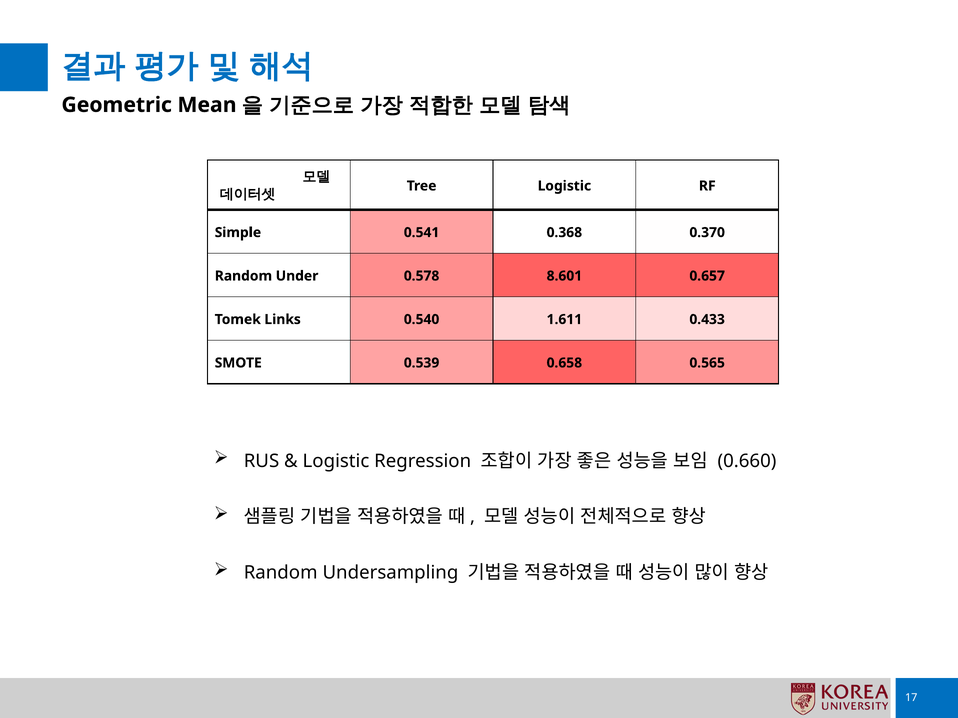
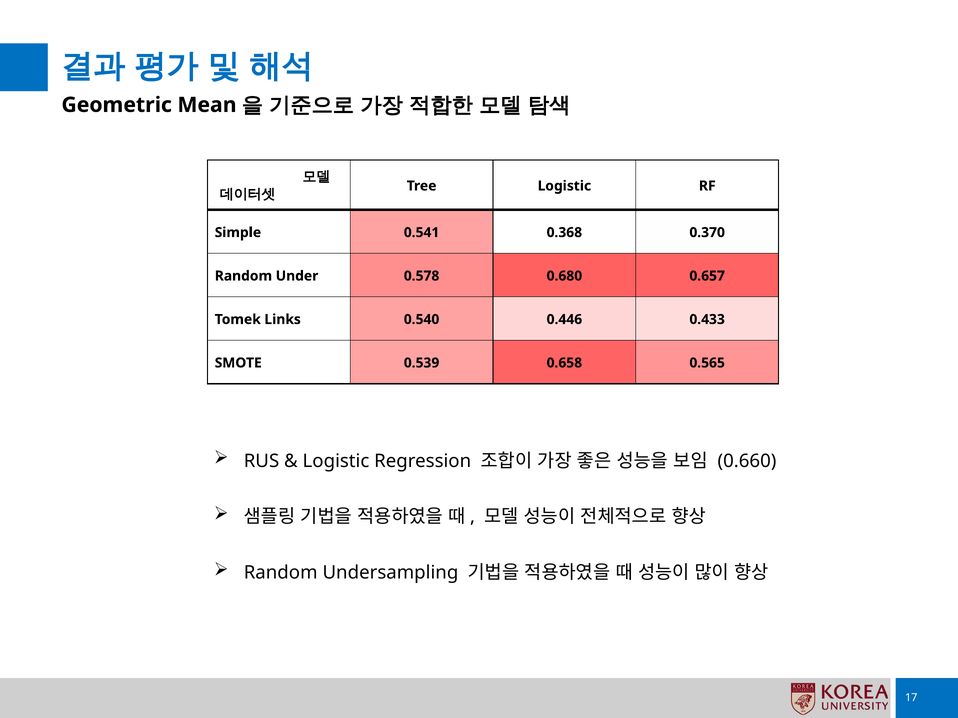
8.601: 8.601 -> 0.680 (564, 276)
1.611: 1.611 -> 0.446 (564, 320)
